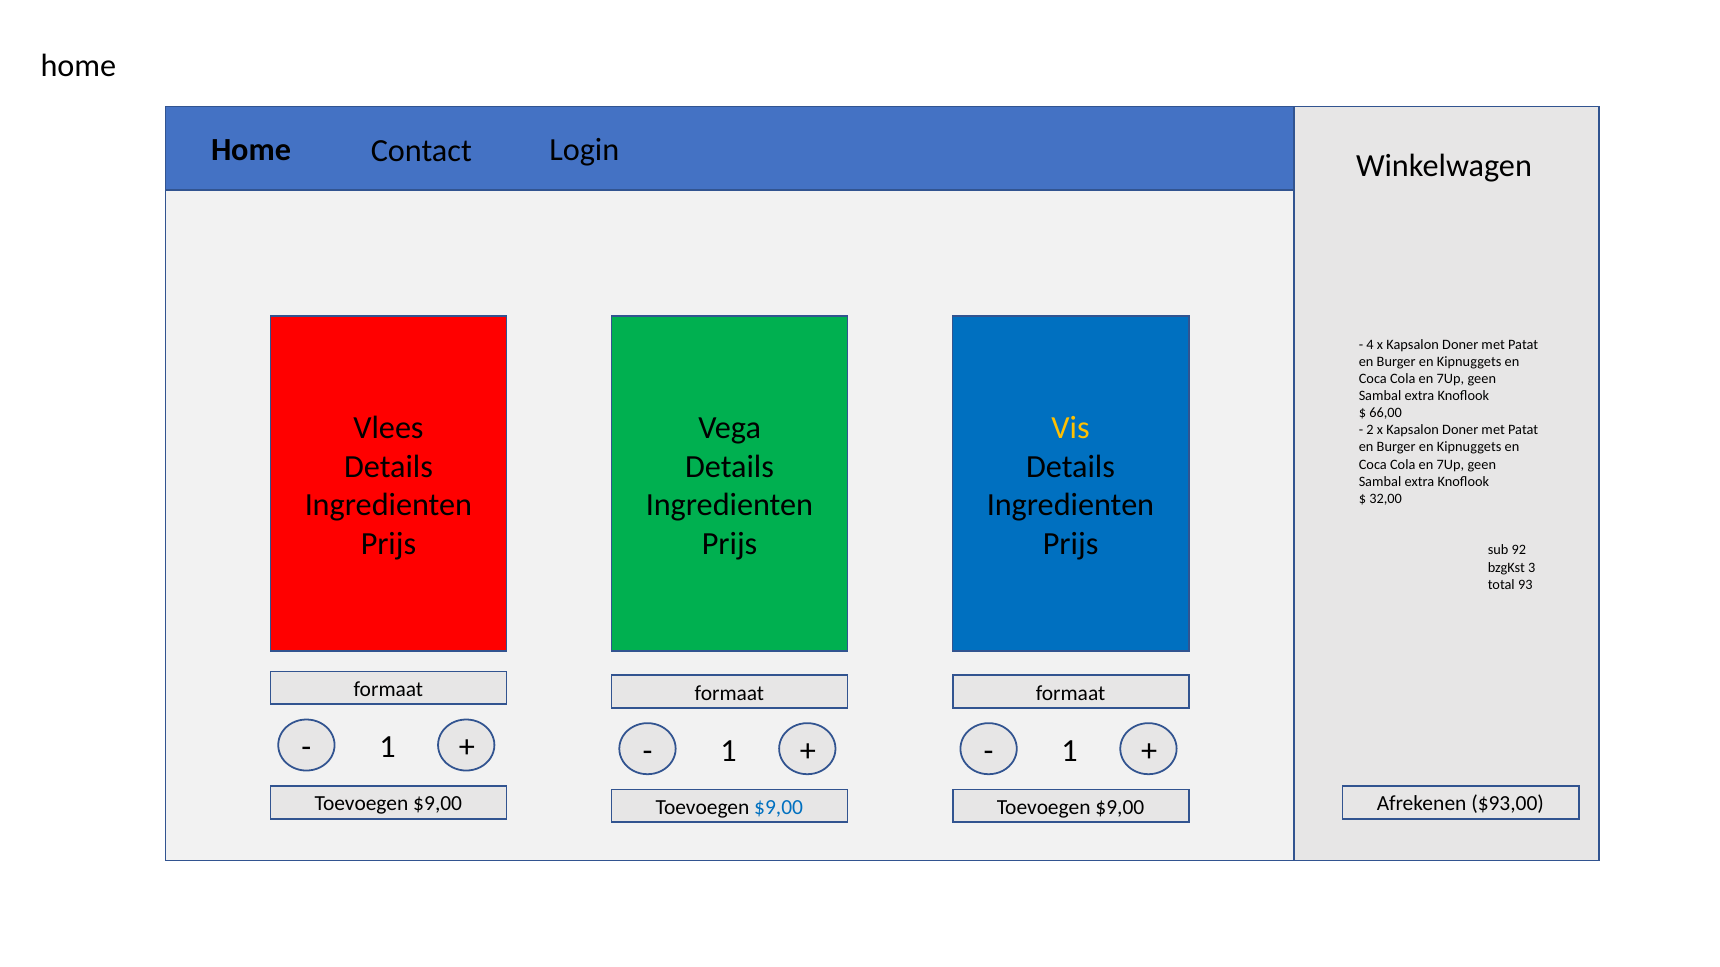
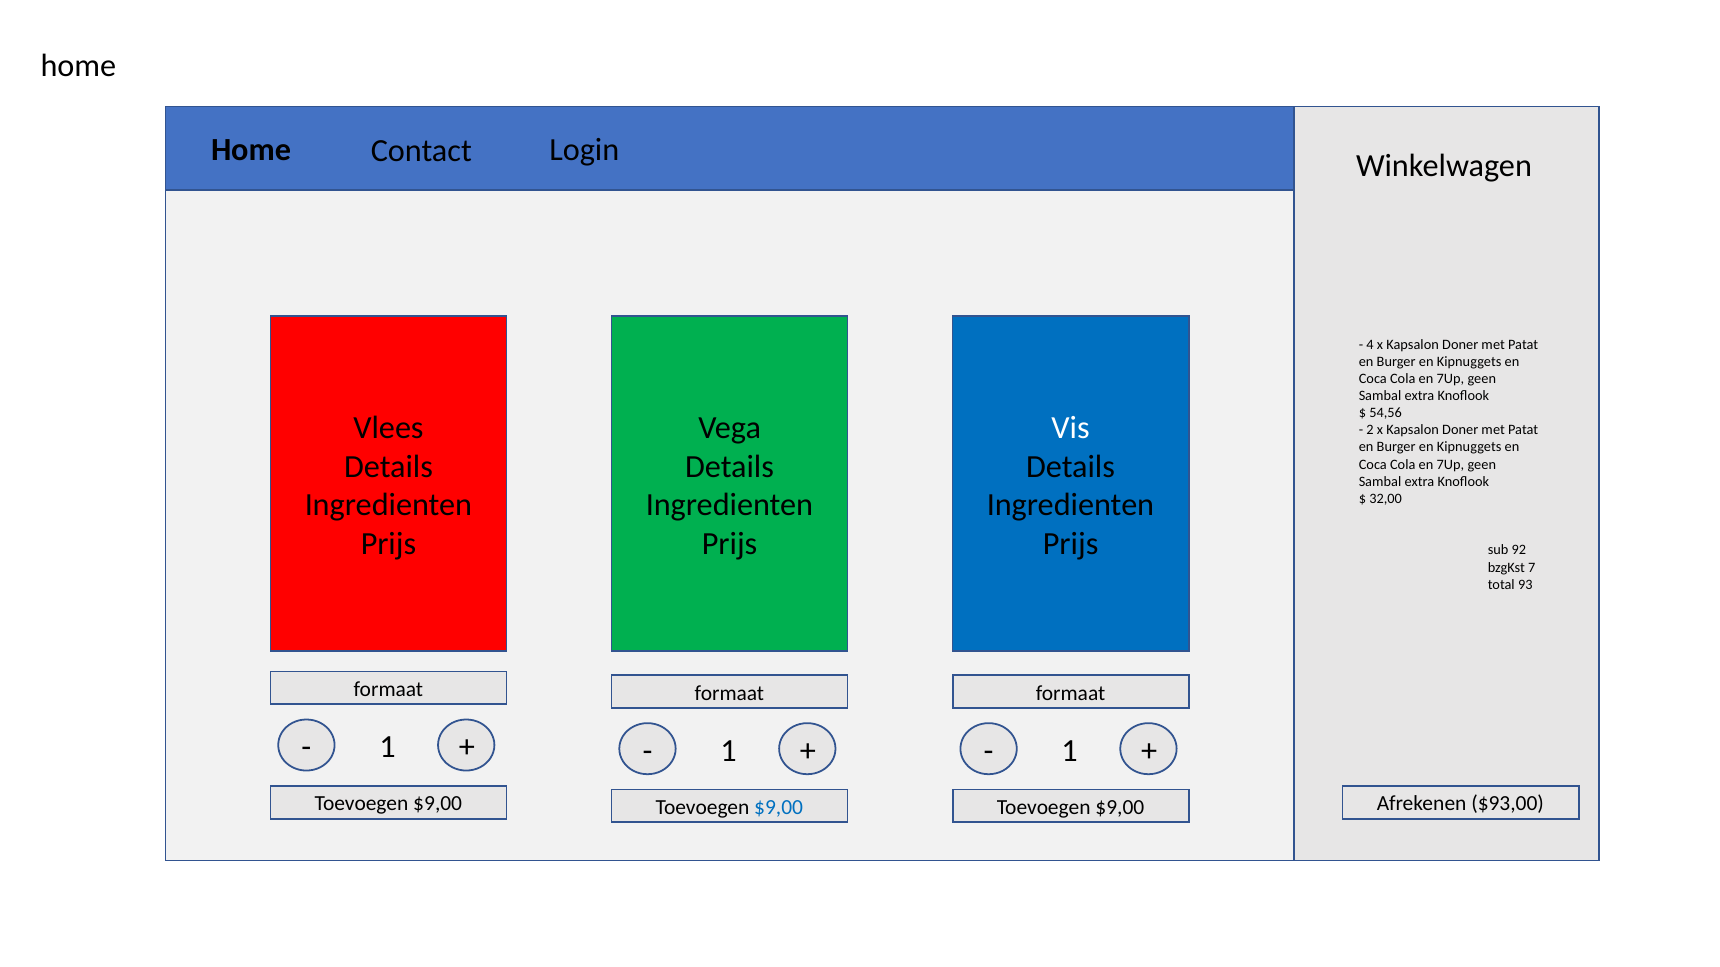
66,00: 66,00 -> 54,56 (1386, 413)
Vis colour: yellow -> white (1071, 428)
3: 3 -> 7 (1532, 568)
